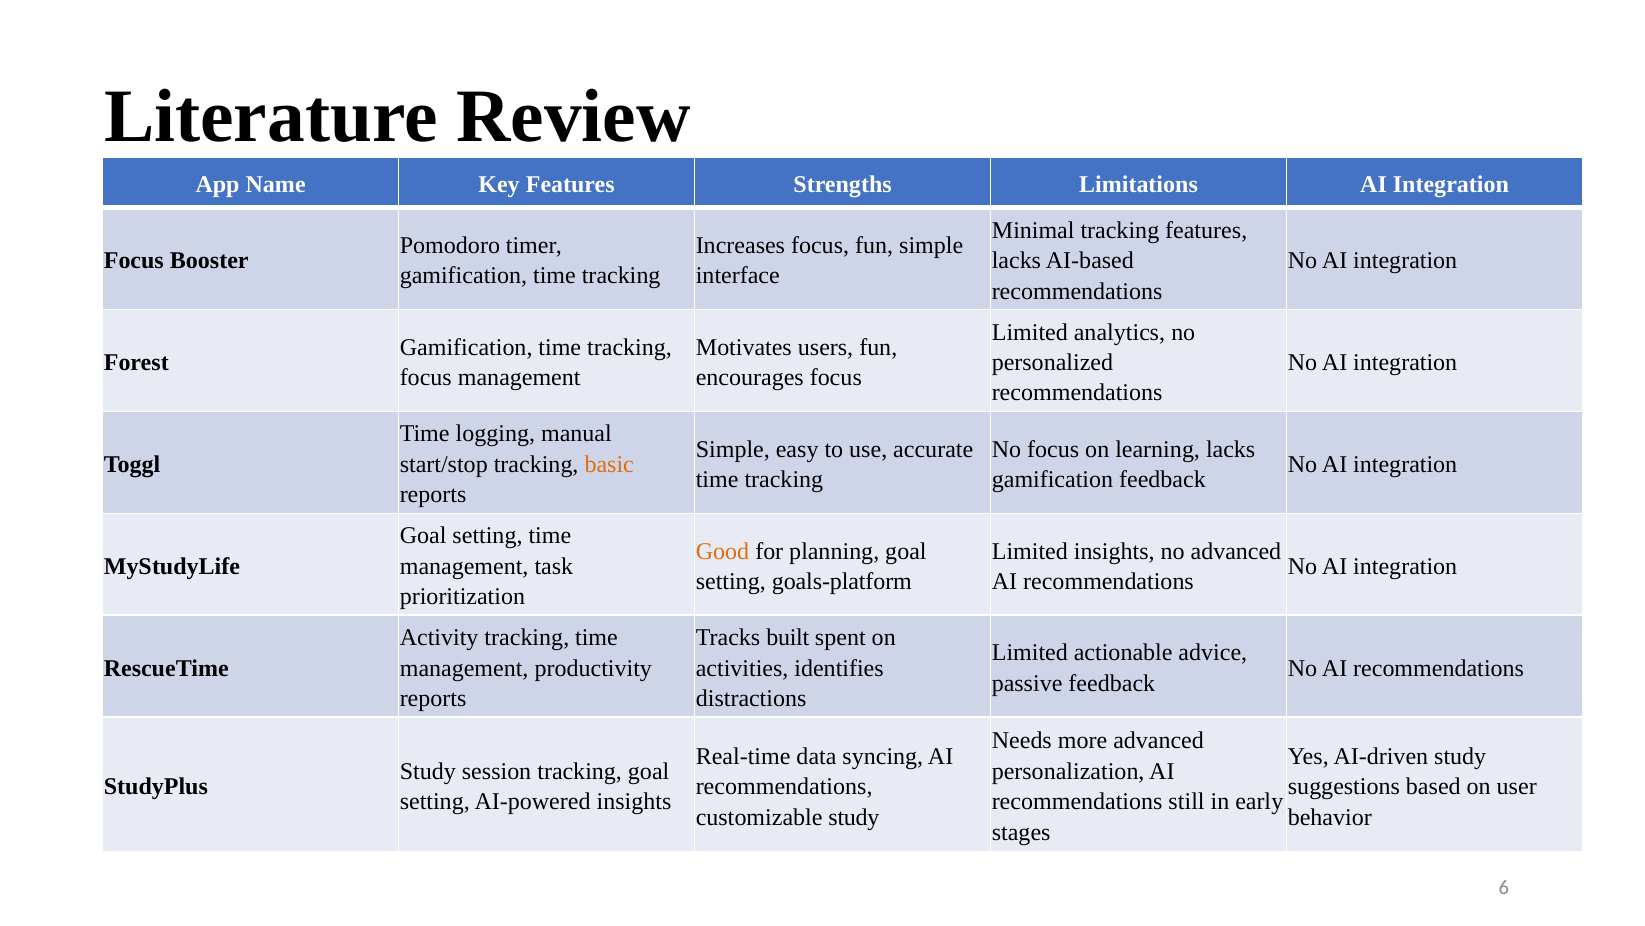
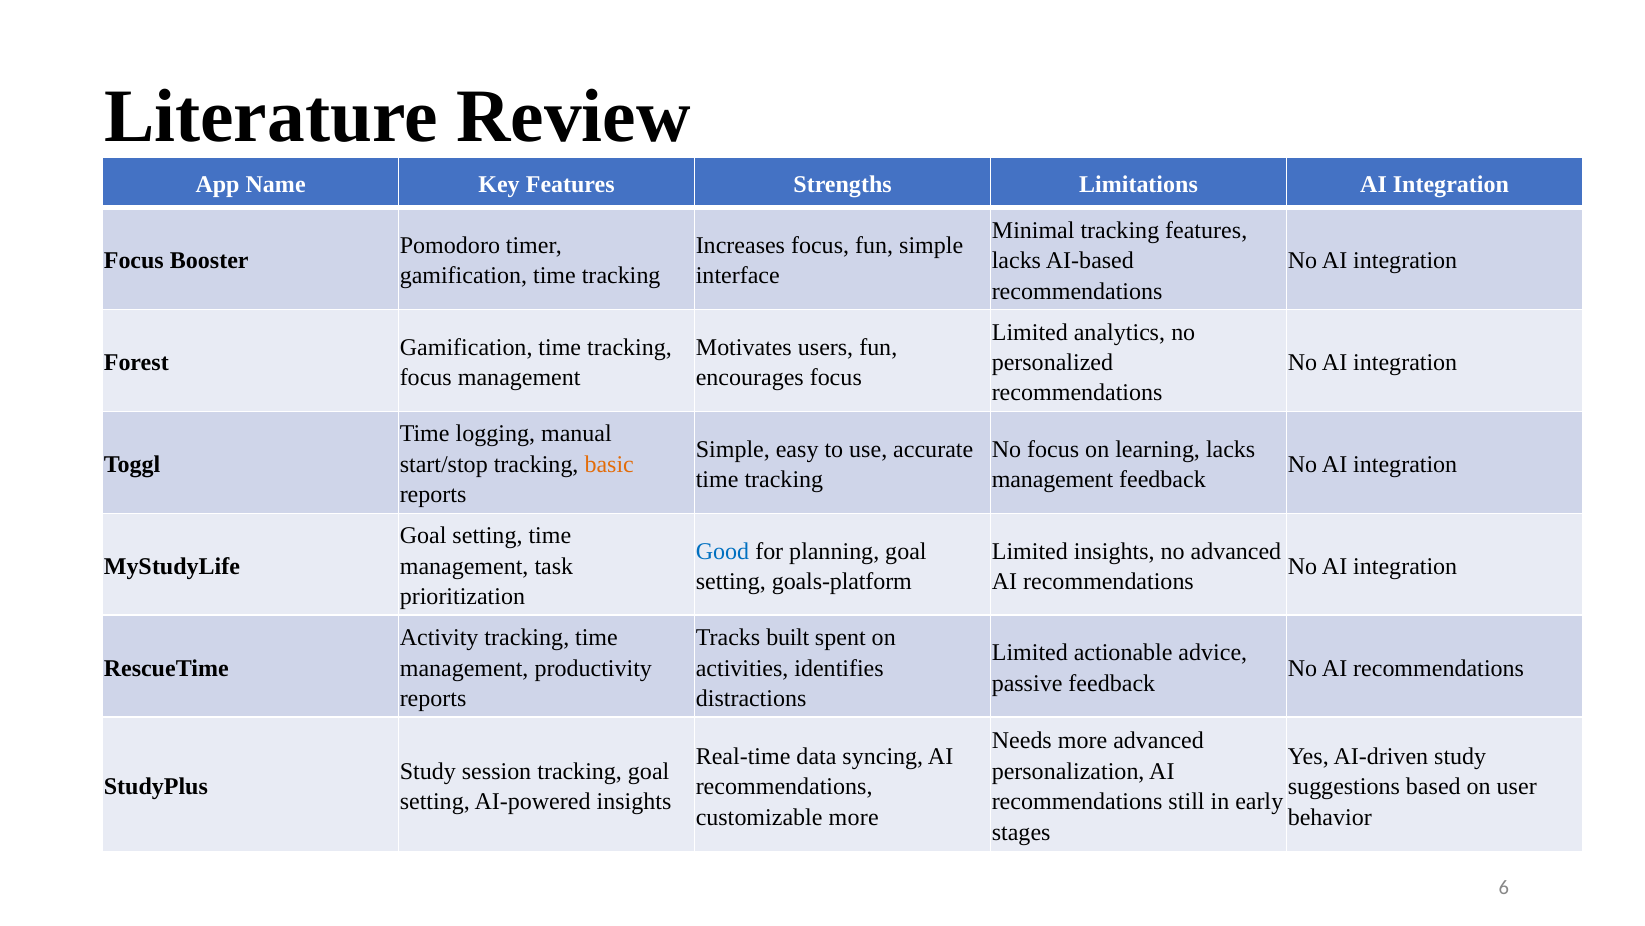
gamification: gamification -> management (1053, 479)
Good colour: orange -> blue (723, 551)
customizable study: study -> more (854, 817)
